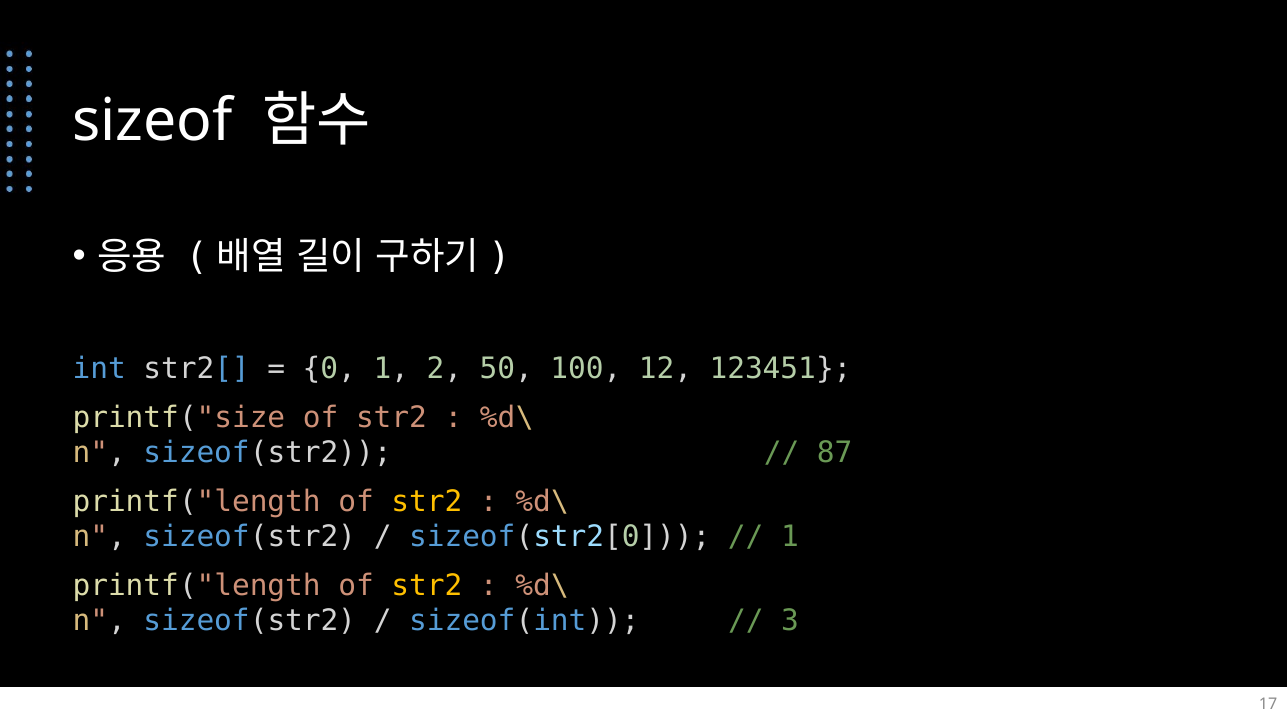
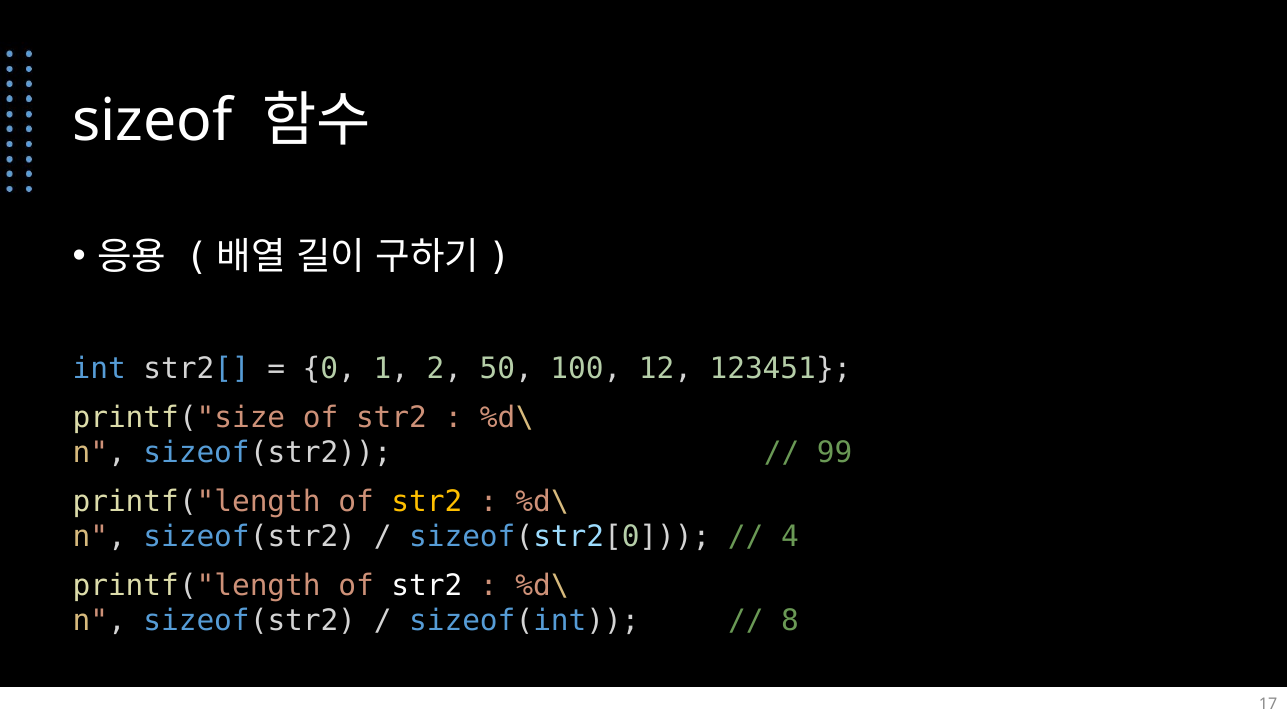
87: 87 -> 99 (835, 453)
1: 1 -> 4 (790, 537)
str2 colour: yellow -> white (427, 585)
3: 3 -> 8 (790, 621)
